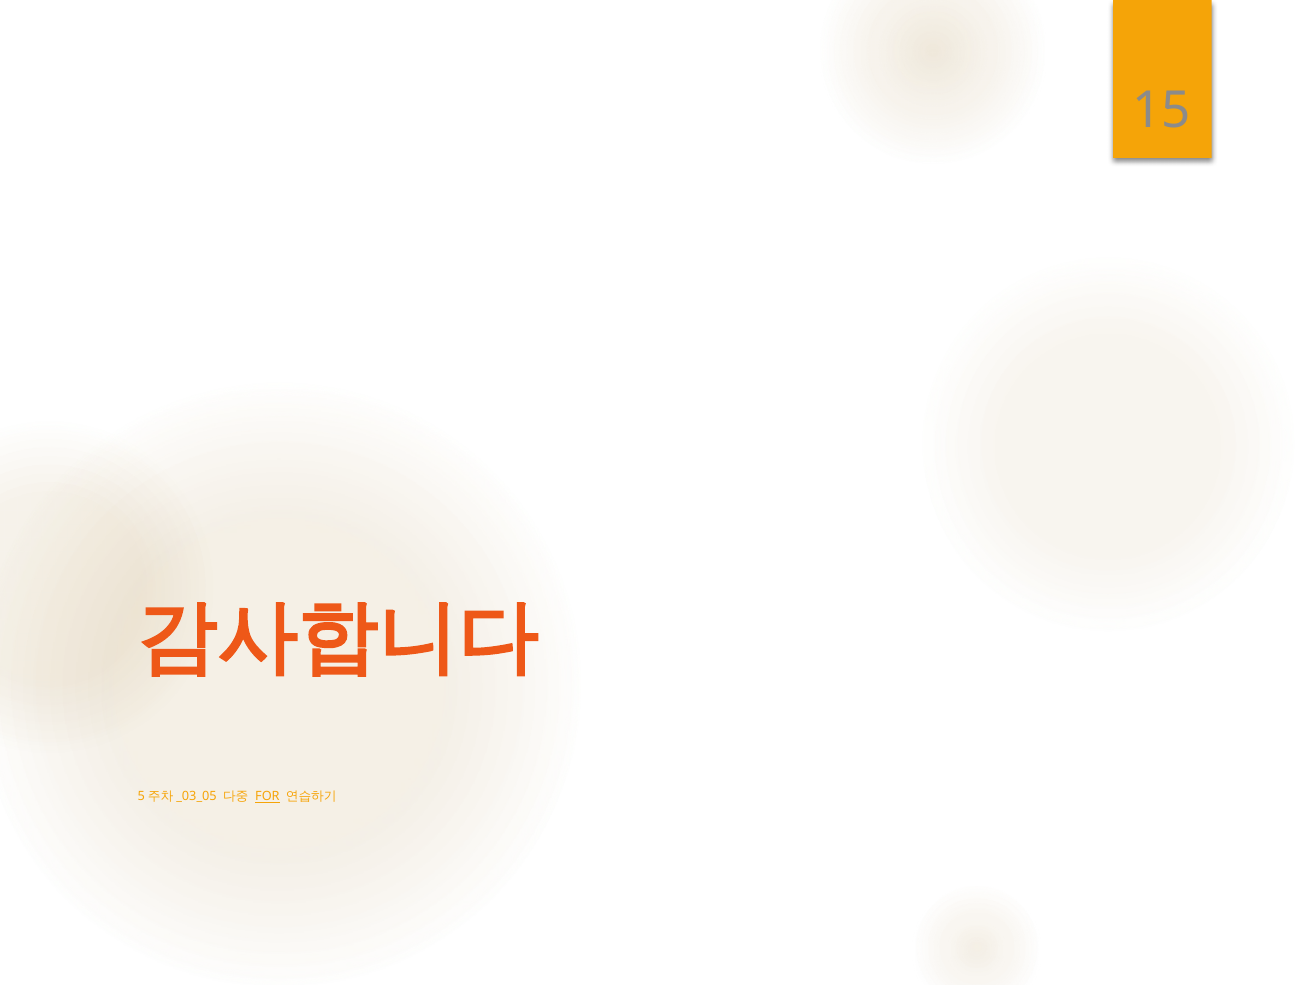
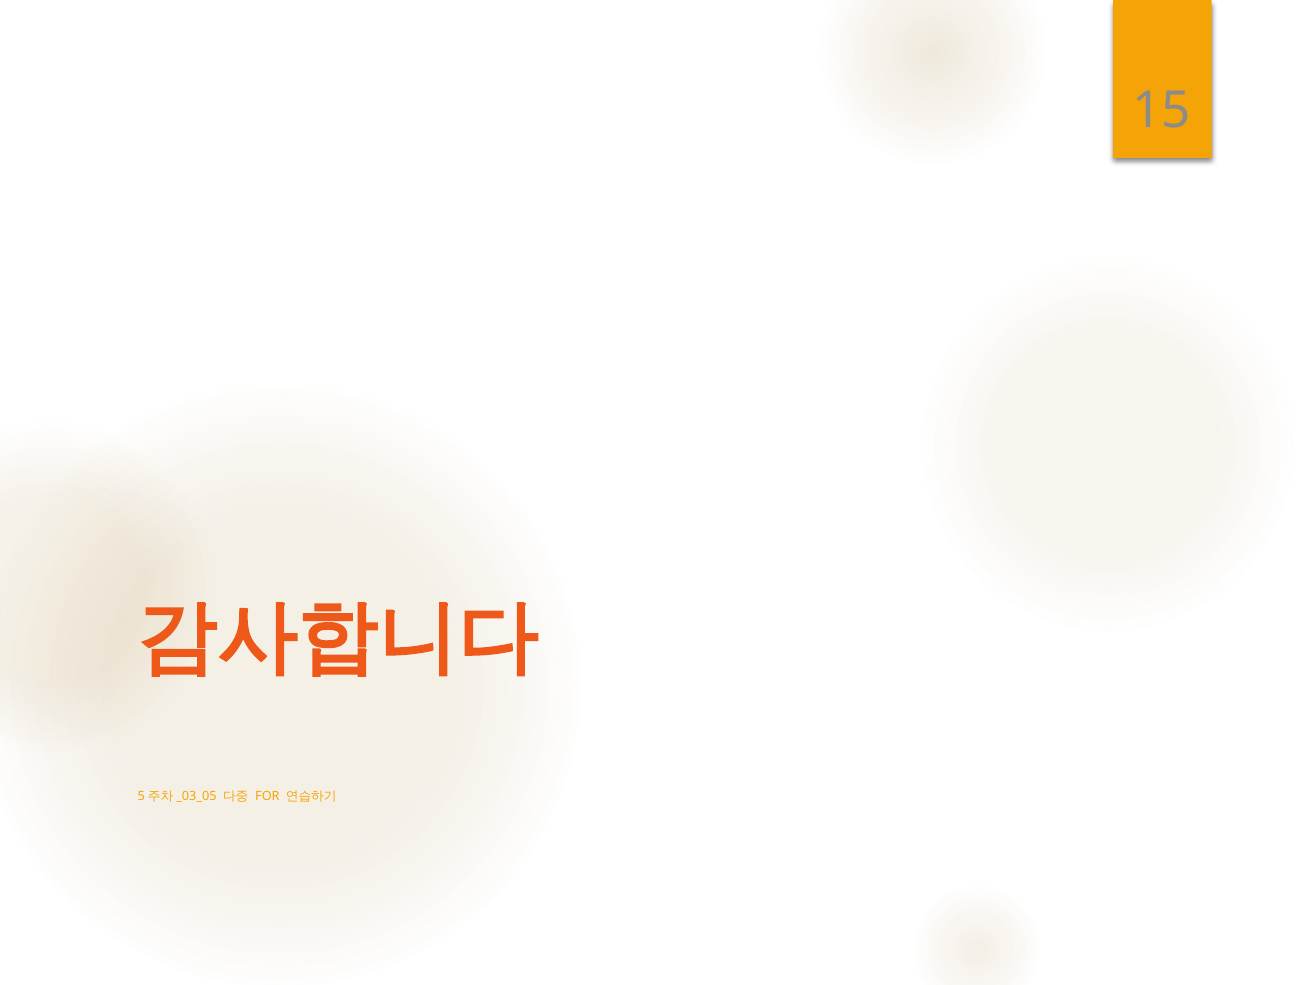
FOR underline: present -> none (267, 797)
